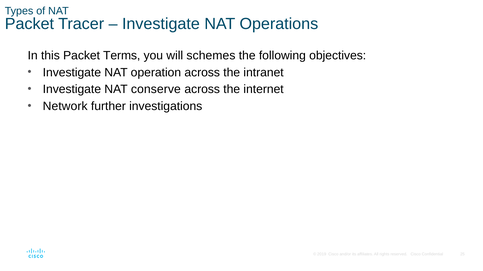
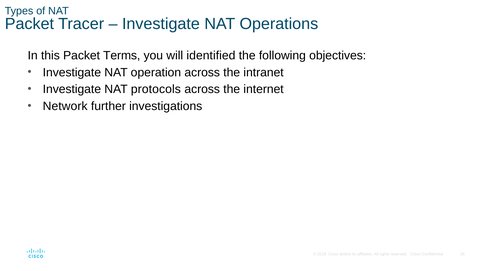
schemes: schemes -> identified (211, 56)
conserve: conserve -> protocols (156, 89)
